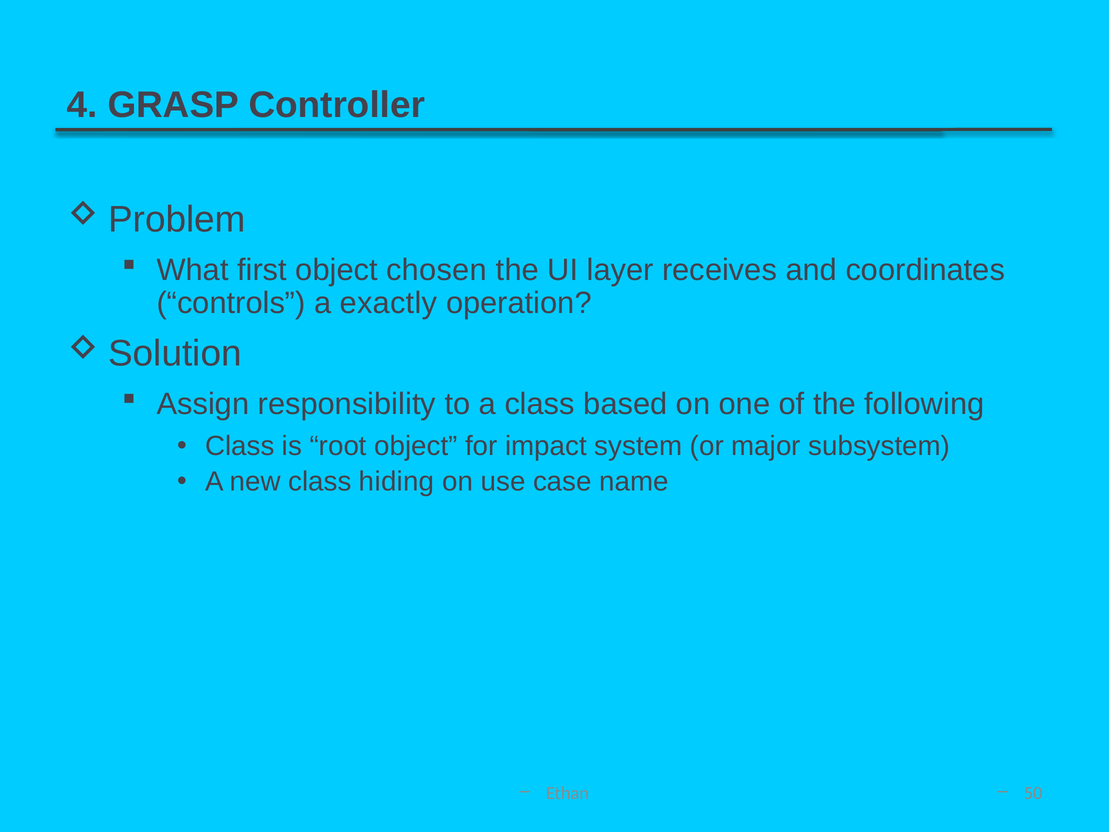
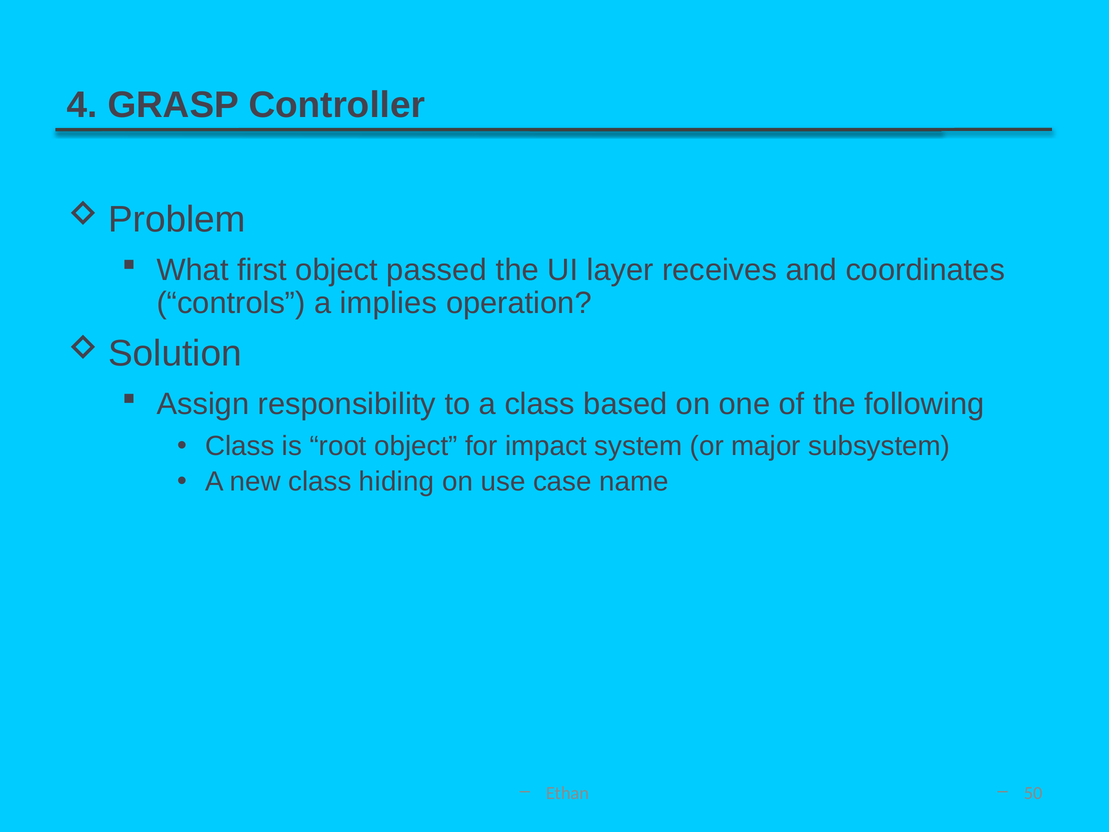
chosen: chosen -> passed (437, 270)
exactly: exactly -> implies (388, 303)
